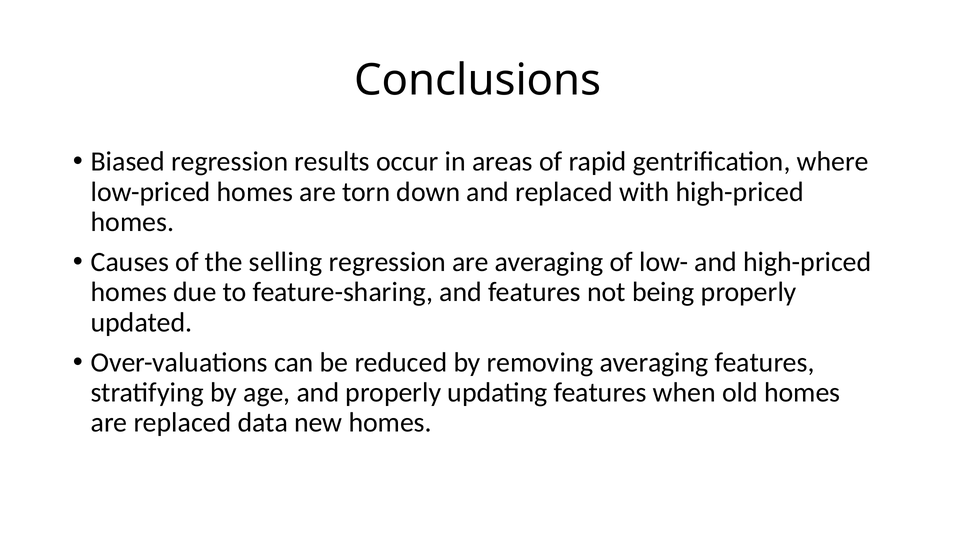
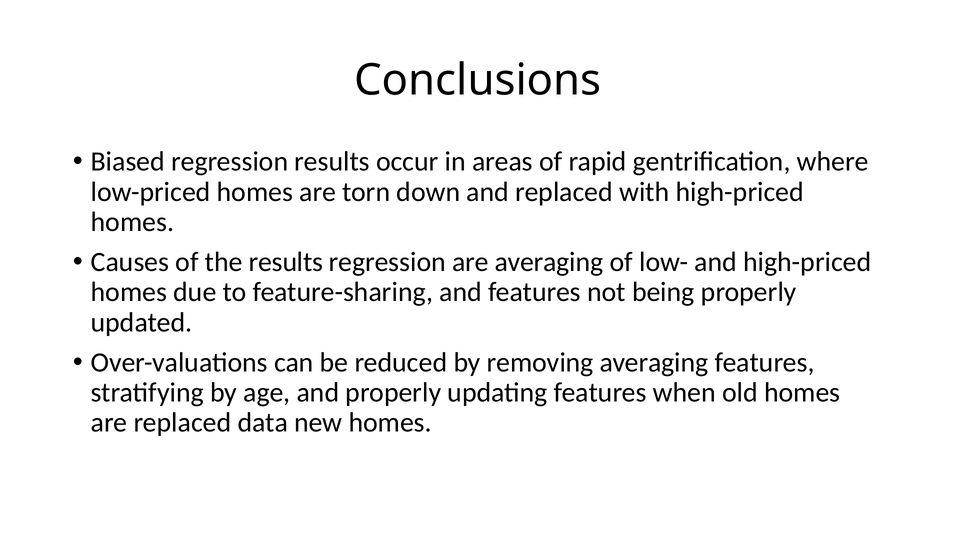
the selling: selling -> results (286, 262)
